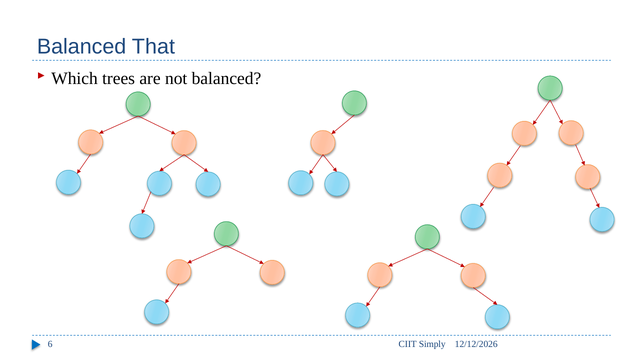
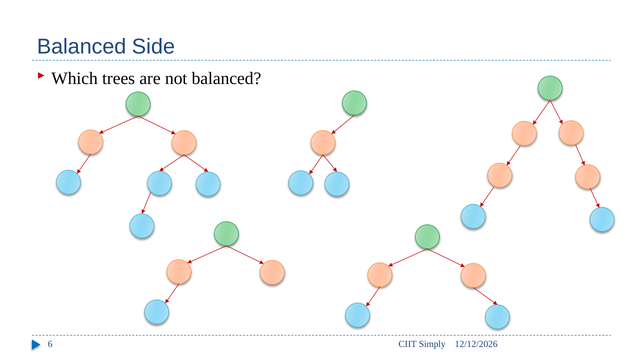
That: That -> Side (153, 47)
